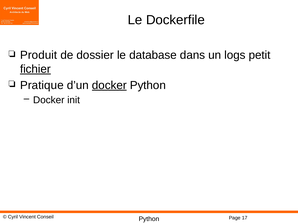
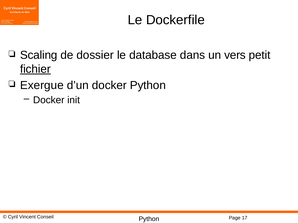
Produit: Produit -> Scaling (39, 55)
logs: logs -> vers (235, 55)
Pratique: Pratique -> Exergue (42, 85)
docker underline: present -> none (109, 85)
